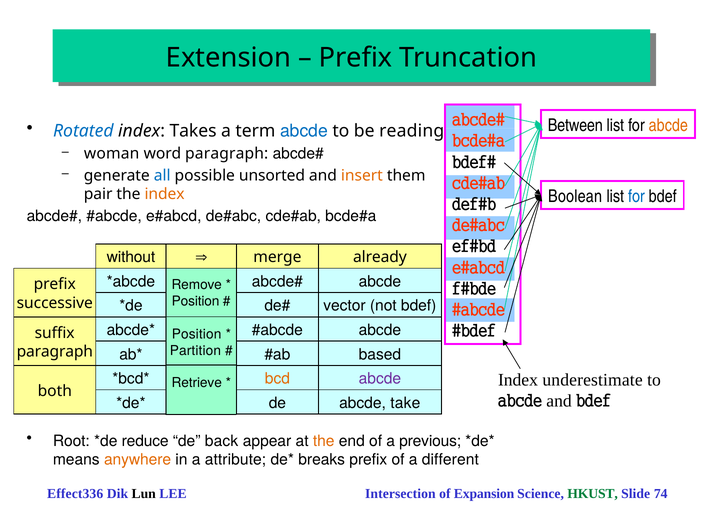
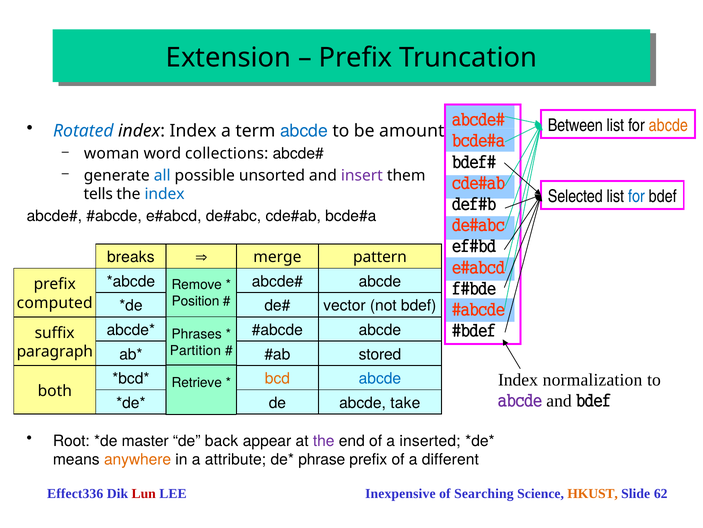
index Takes: Takes -> Index (193, 131)
reading: reading -> amount (412, 131)
word paragraph: paragraph -> collections (227, 153)
insert colour: orange -> purple (362, 175)
Boolean: Boolean -> Selected (575, 196)
pair: pair -> tells (98, 194)
index colour: orange -> blue (165, 194)
without: without -> breaks (131, 257)
already: already -> pattern (380, 257)
successive: successive -> computed (55, 303)
Position: Position -> Phrases (197, 334)
based: based -> stored (380, 354)
underestimate: underestimate -> normalization (593, 379)
abcde colour: purple -> blue (380, 378)
abcde colour: black -> purple (520, 401)
reduce: reduce -> master (145, 440)
the colour: orange -> purple (324, 440)
previous: previous -> inserted (430, 440)
breaks: breaks -> phrase (322, 459)
Lun colour: black -> red (144, 493)
Intersection: Intersection -> Inexpensive (400, 493)
Expansion: Expansion -> Searching (484, 493)
HKUST colour: green -> orange (593, 493)
74: 74 -> 62 (661, 493)
